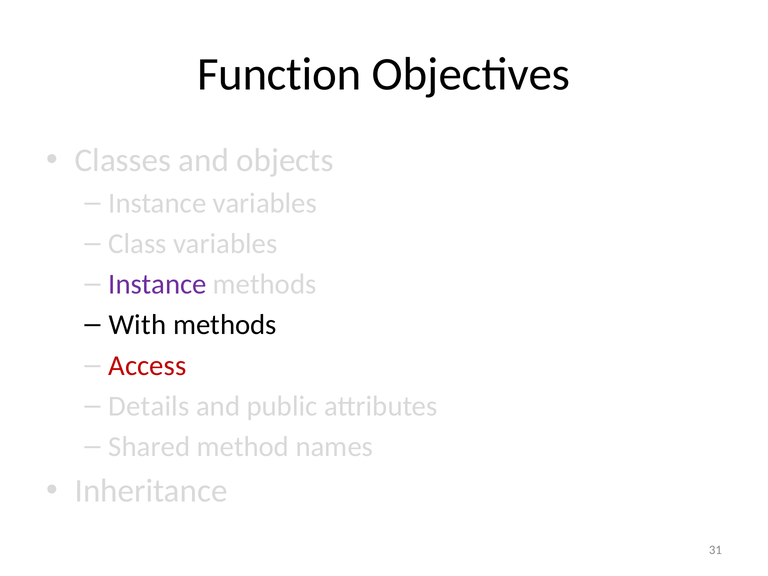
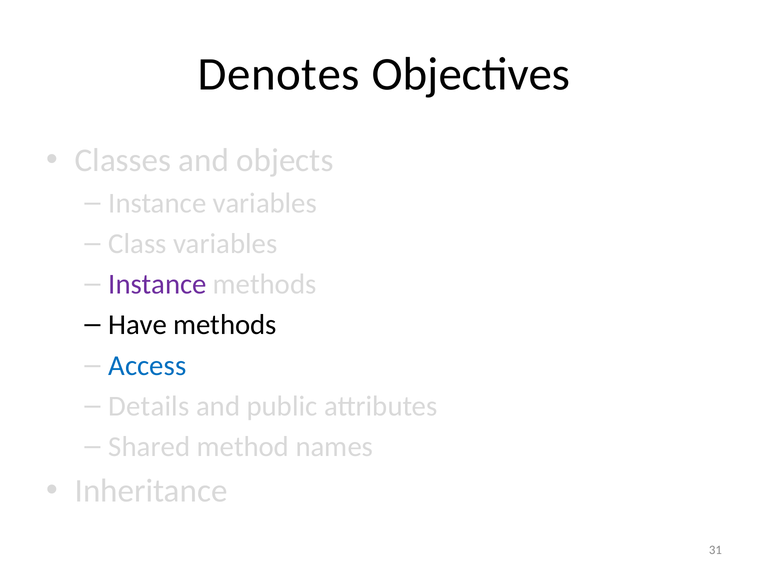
Function: Function -> Denotes (279, 74)
With: With -> Have (138, 325)
Access colour: red -> blue (147, 366)
